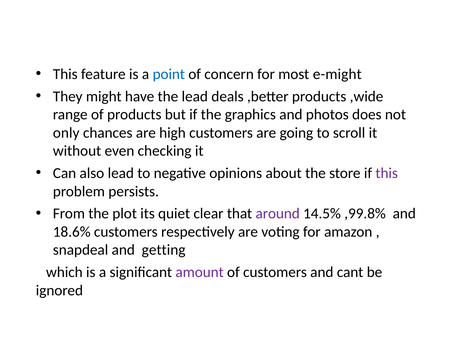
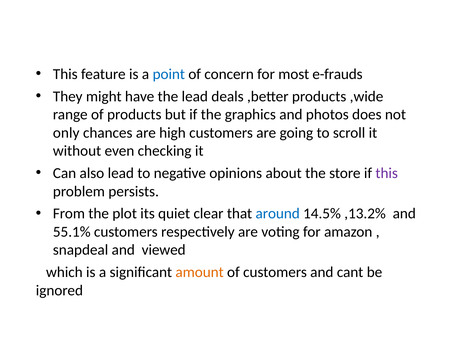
e-might: e-might -> e-frauds (337, 74)
around colour: purple -> blue (278, 214)
,99.8%: ,99.8% -> ,13.2% (365, 214)
18.6%: 18.6% -> 55.1% (72, 232)
getting: getting -> viewed (164, 250)
amount colour: purple -> orange (200, 272)
